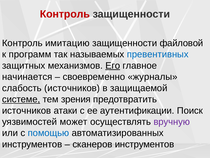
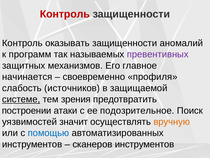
имитацию: имитацию -> оказывать (67, 43)
файловой: файловой -> аномалий (181, 43)
превентивных colour: blue -> purple (158, 54)
Его underline: present -> none (113, 65)
журналы: журналы -> профиля (153, 77)
источников: источников -> построении (27, 110)
аутентификации: аутентификации -> подозрительное (137, 110)
может: может -> значит (74, 121)
вручную colour: purple -> orange (172, 121)
